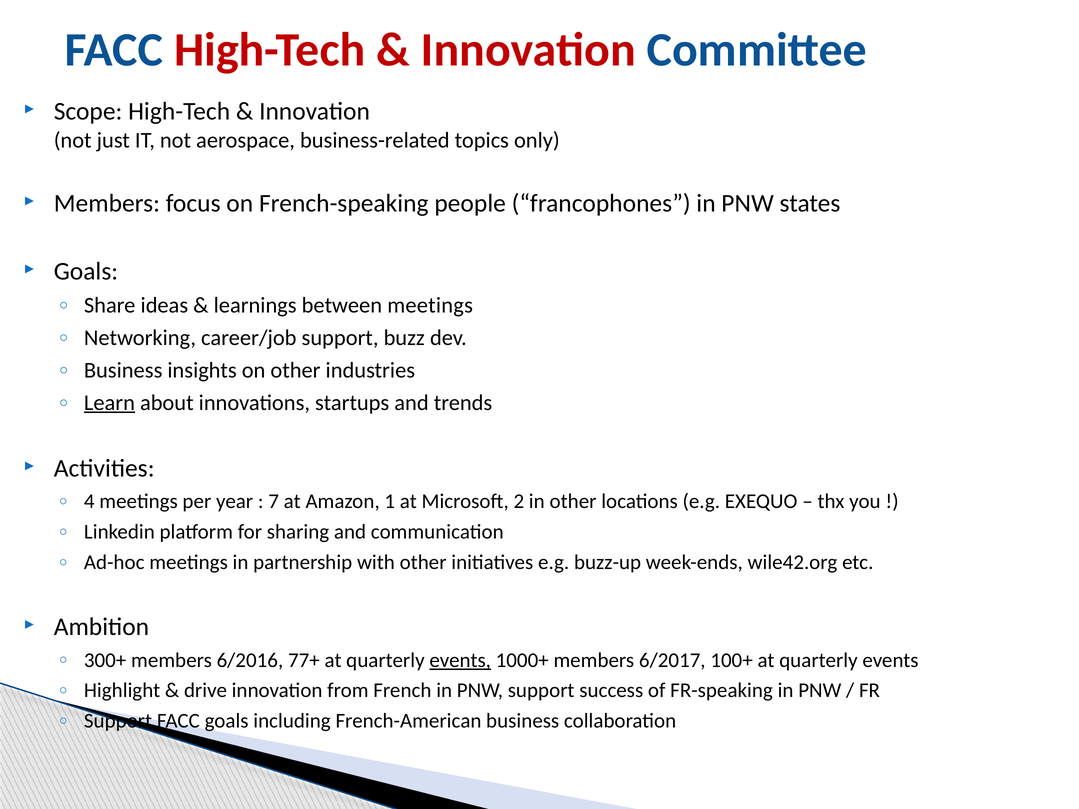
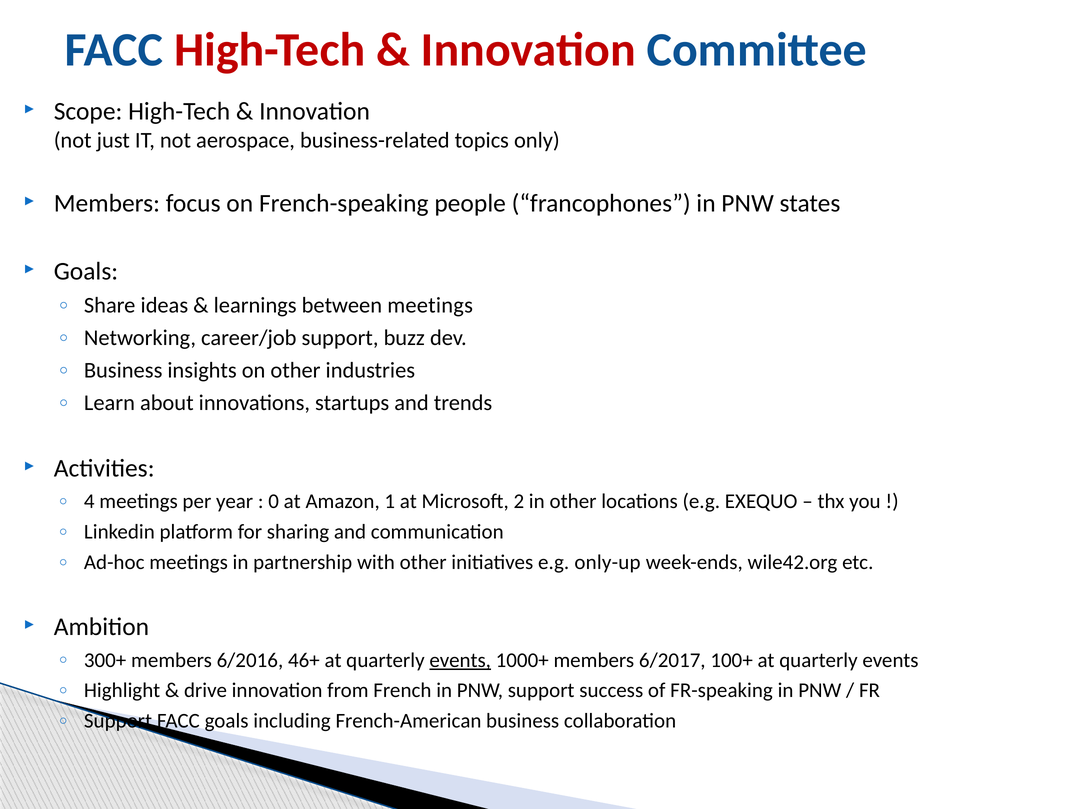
Learn underline: present -> none (109, 403)
7: 7 -> 0 (274, 502)
buzz-up: buzz-up -> only-up (607, 562)
77+: 77+ -> 46+ (304, 660)
